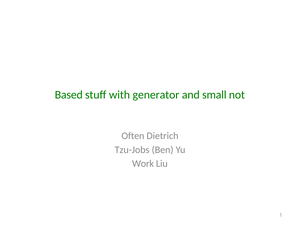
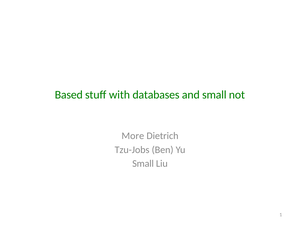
generator: generator -> databases (156, 95)
Often: Often -> More (133, 136)
Work: Work -> Small (143, 164)
